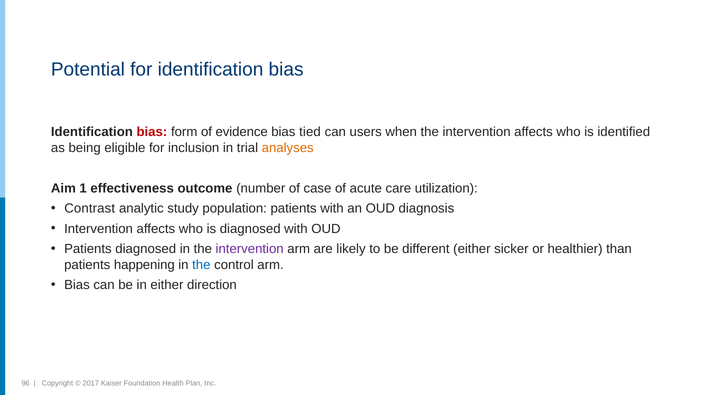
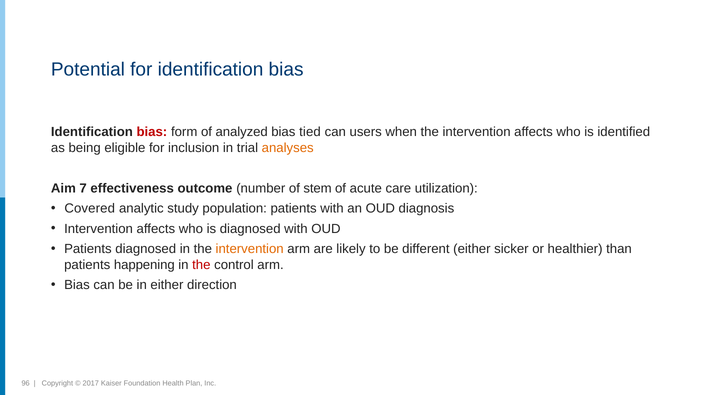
evidence: evidence -> analyzed (242, 132)
1: 1 -> 7 (83, 189)
case: case -> stem (318, 189)
Contrast: Contrast -> Covered (90, 209)
intervention colour: purple -> orange (250, 249)
the colour: blue -> red (201, 265)
